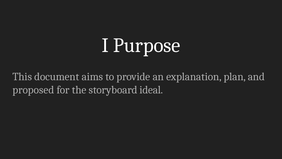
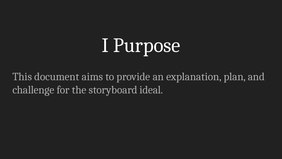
proposed: proposed -> challenge (33, 90)
